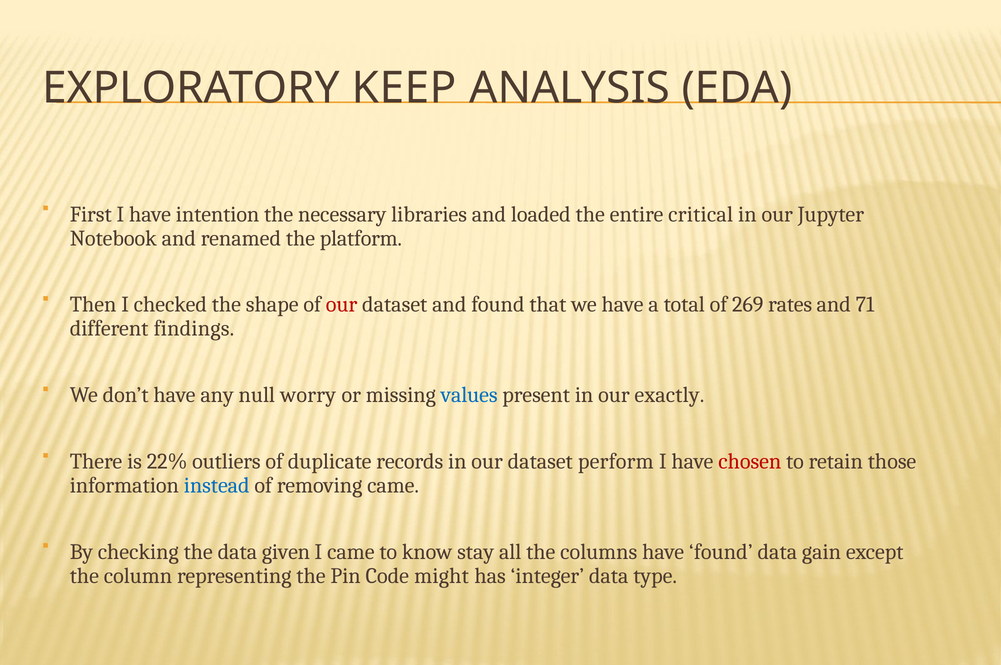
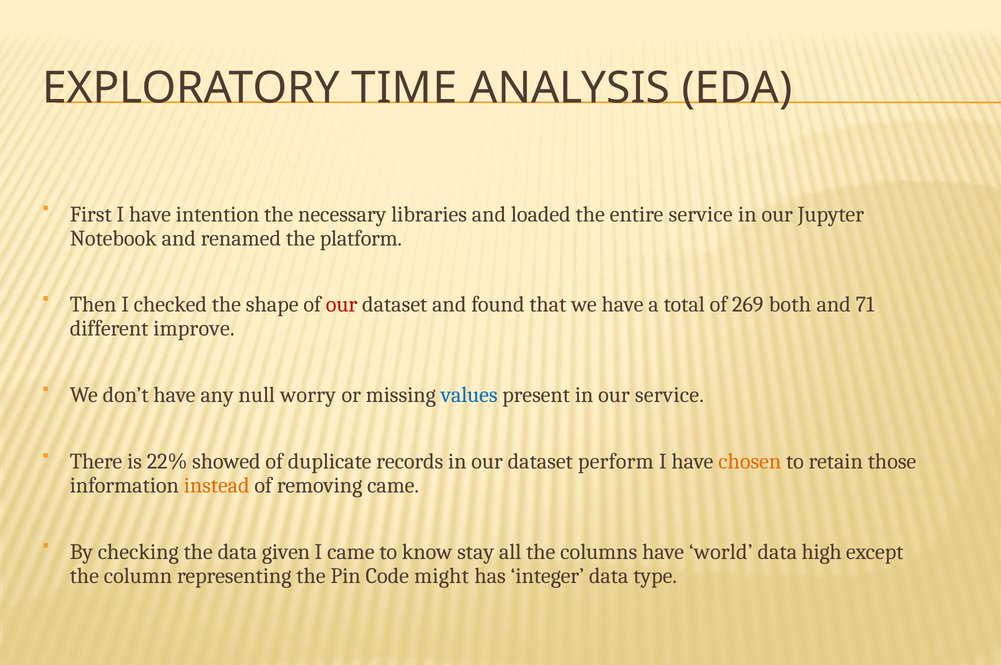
KEEP: KEEP -> TIME (404, 88)
entire critical: critical -> service (701, 214)
rates: rates -> both (790, 304)
findings: findings -> improve (194, 328)
our exactly: exactly -> service (669, 395)
outliers: outliers -> showed (226, 461)
chosen colour: red -> orange (750, 461)
instead colour: blue -> orange (217, 485)
have found: found -> world (721, 551)
gain: gain -> high (822, 551)
